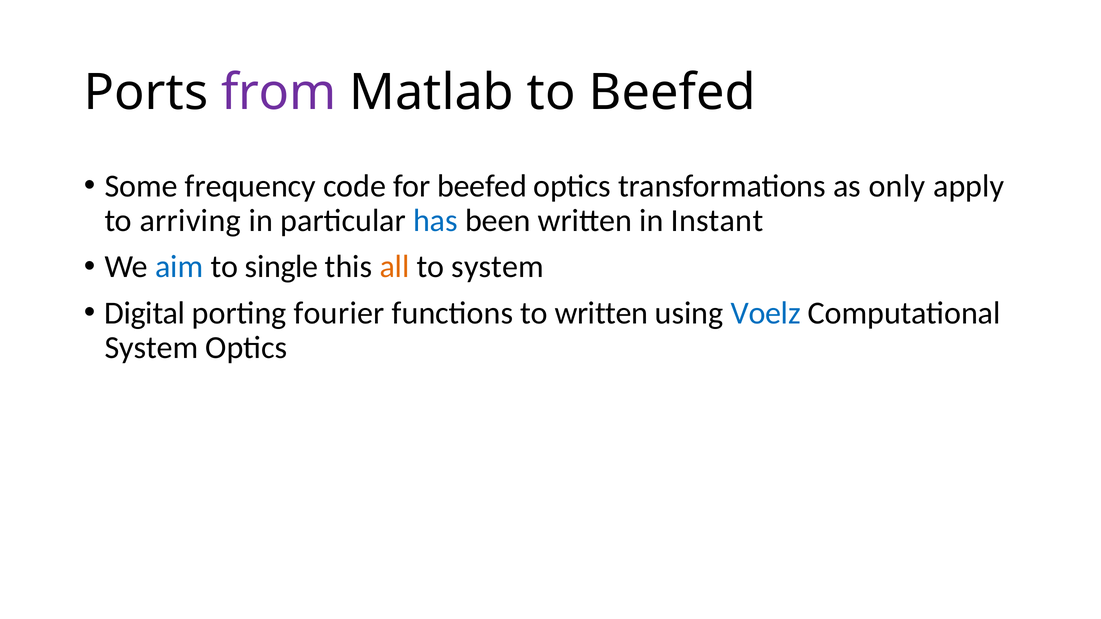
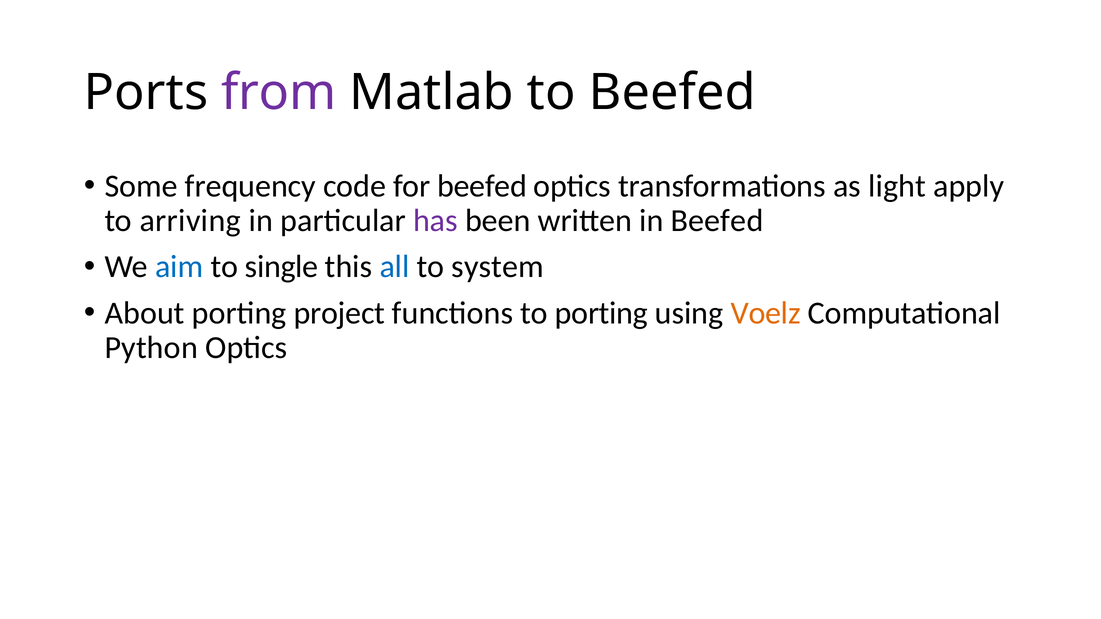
only: only -> light (897, 186)
has colour: blue -> purple (435, 221)
in Instant: Instant -> Beefed (717, 221)
all colour: orange -> blue (395, 267)
Digital: Digital -> About (145, 313)
fourier: fourier -> project (339, 313)
to written: written -> porting (601, 313)
Voelz colour: blue -> orange (766, 313)
System: System -> Python (151, 348)
